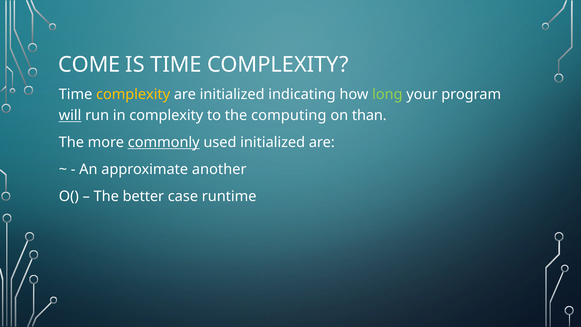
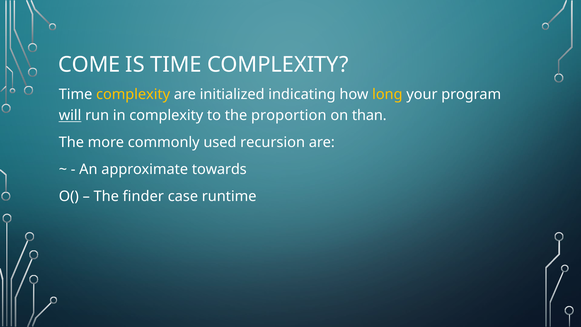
long colour: light green -> yellow (387, 94)
computing: computing -> proportion (289, 115)
commonly underline: present -> none (164, 142)
used initialized: initialized -> recursion (273, 142)
another: another -> towards (219, 169)
better: better -> finder (143, 196)
